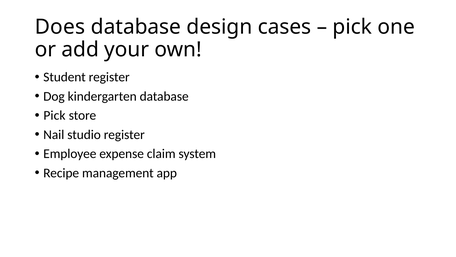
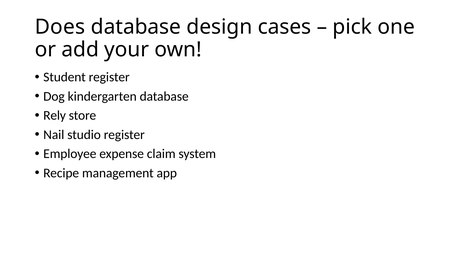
Pick: Pick -> Rely (55, 115)
